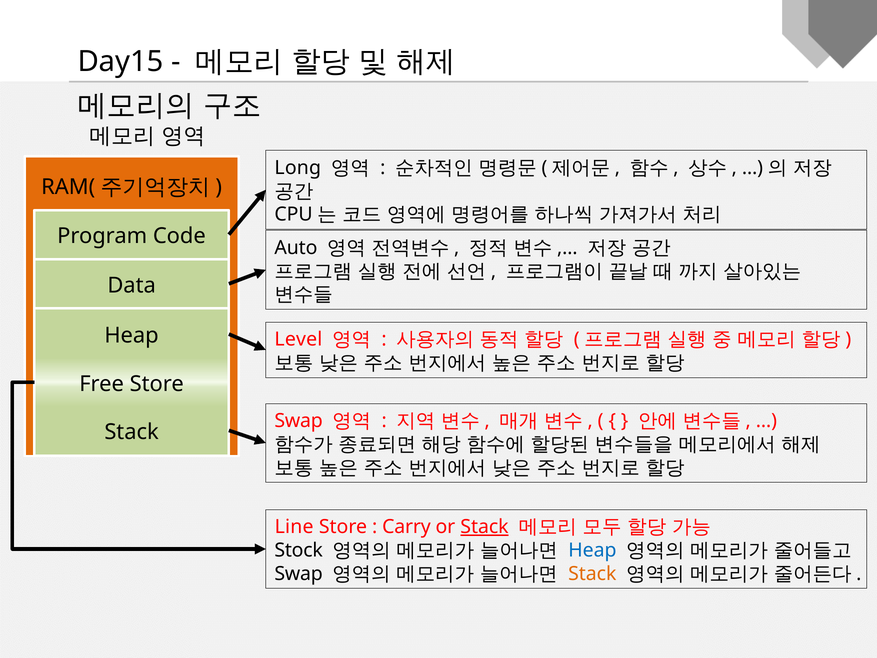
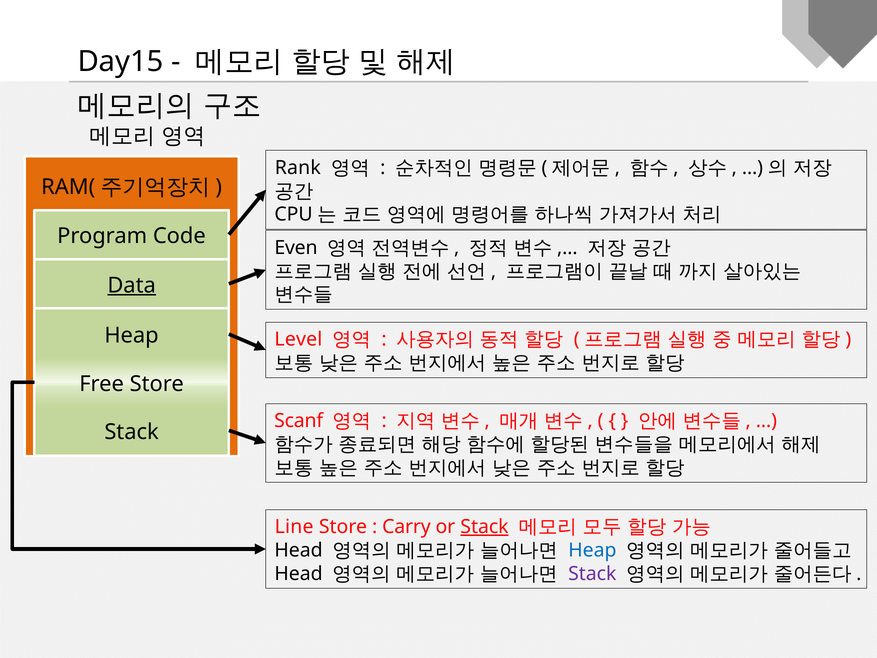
Long: Long -> Rank (298, 168)
Auto: Auto -> Even (296, 248)
Data underline: none -> present (132, 285)
Swap: Swap -> Scanf (299, 421)
Stock: Stock -> Head (299, 550)
Swap: Swap -> Head (299, 573)
Stack colour: orange -> purple (592, 573)
